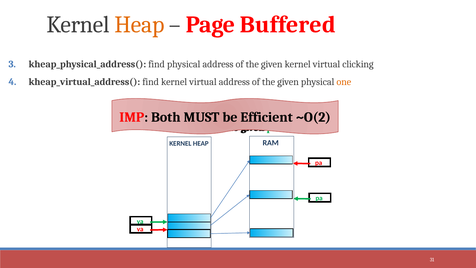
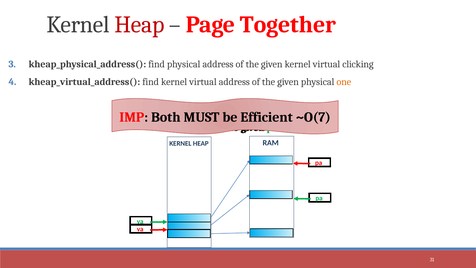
Heap colour: orange -> red (139, 25)
Buffered: Buffered -> Together (288, 25)
~O(2: ~O(2 -> ~O(7 (313, 117)
